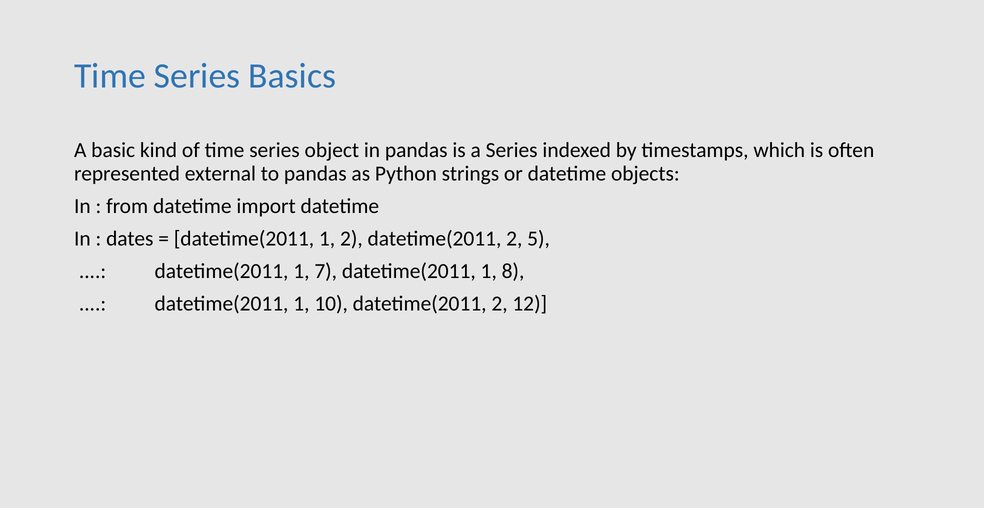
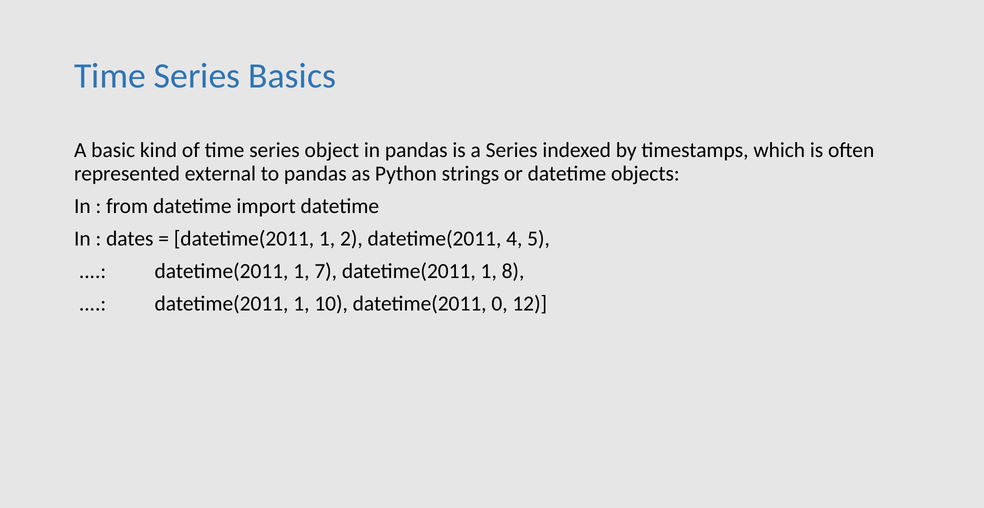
2 datetime(2011 2: 2 -> 4 (514, 239)
10 datetime(2011 2: 2 -> 0 (500, 304)
